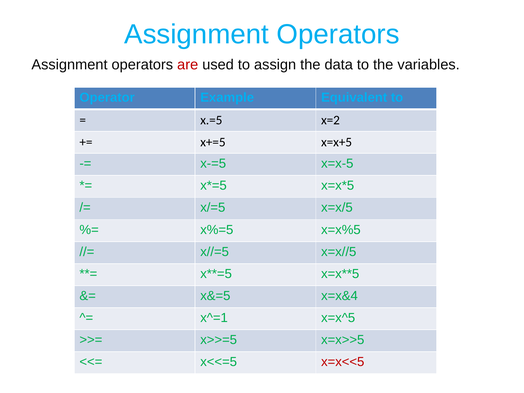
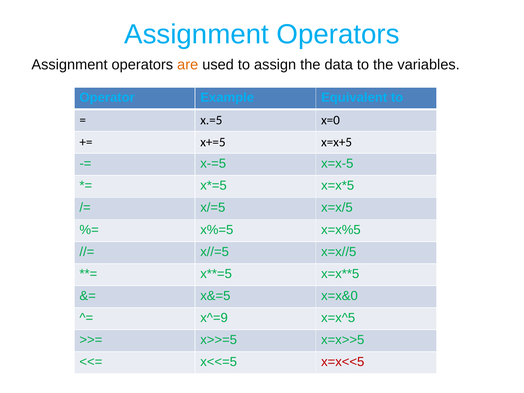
are colour: red -> orange (188, 65)
x=2: x=2 -> x=0 (330, 120)
x=x&4: x=x&4 -> x=x&0 (339, 296)
x^=1: x^=1 -> x^=9 (214, 318)
